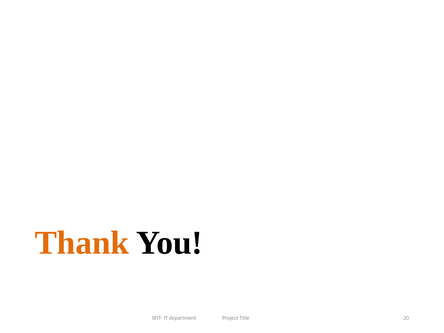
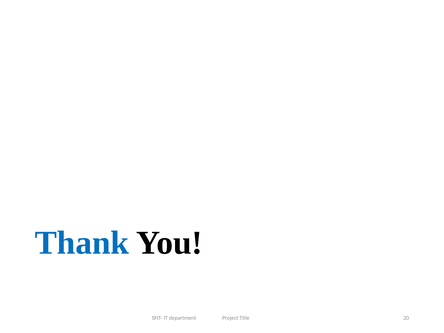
Thank colour: orange -> blue (82, 243)
